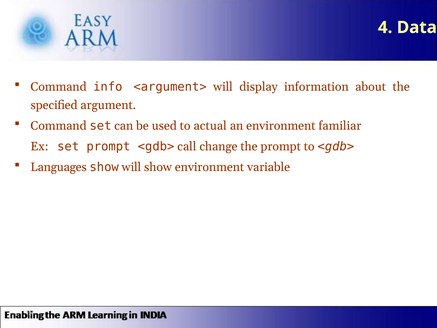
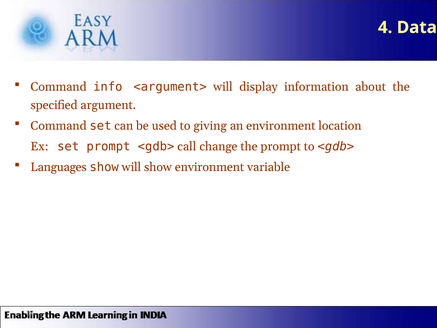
actual: actual -> giving (210, 126)
familiar: familiar -> location (340, 126)
